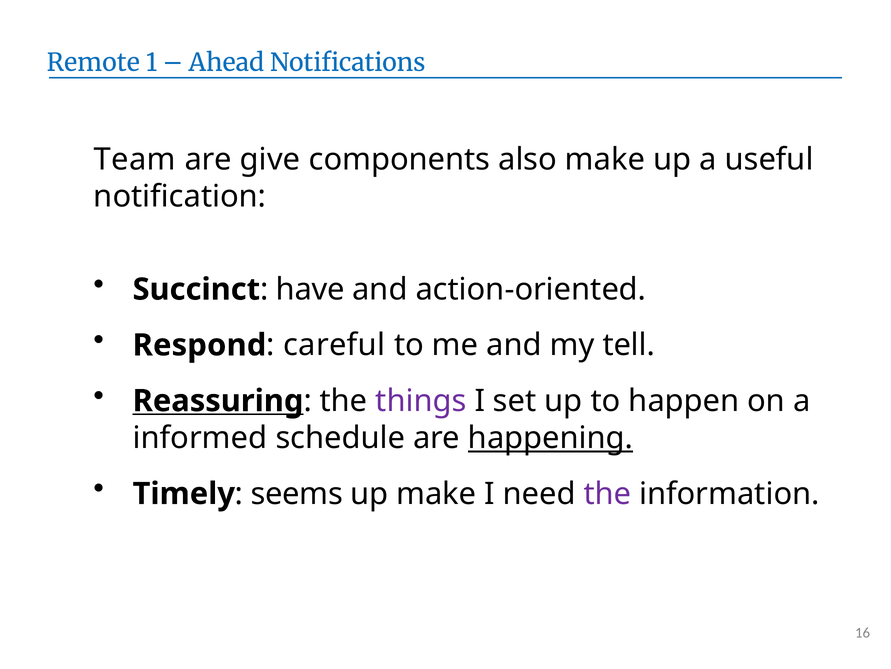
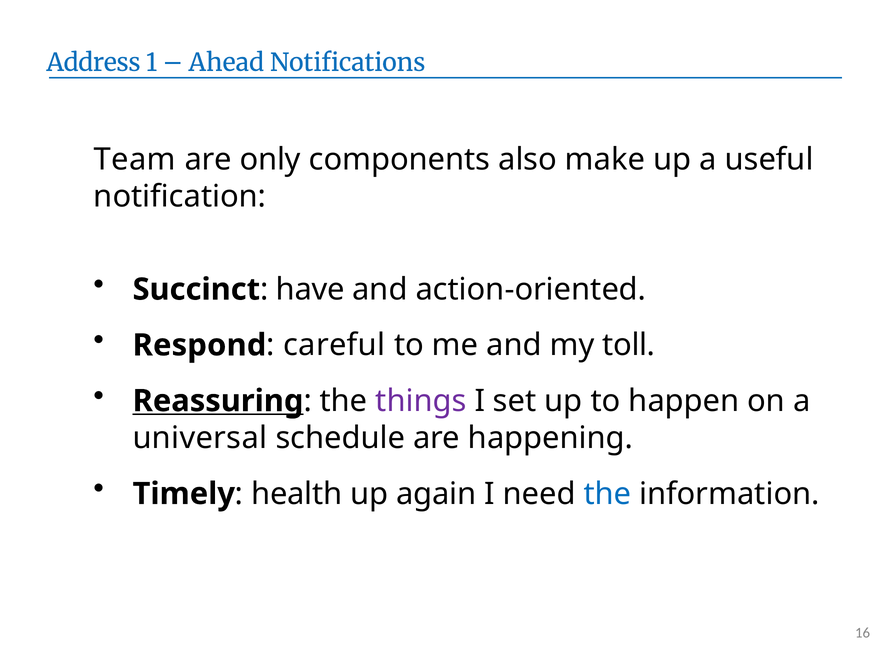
Remote: Remote -> Address (93, 63)
give: give -> only (270, 159)
tell: tell -> toll (629, 345)
informed: informed -> universal (200, 438)
happening underline: present -> none (551, 438)
seems: seems -> health (297, 493)
up make: make -> again (436, 493)
the colour: purple -> blue (607, 493)
